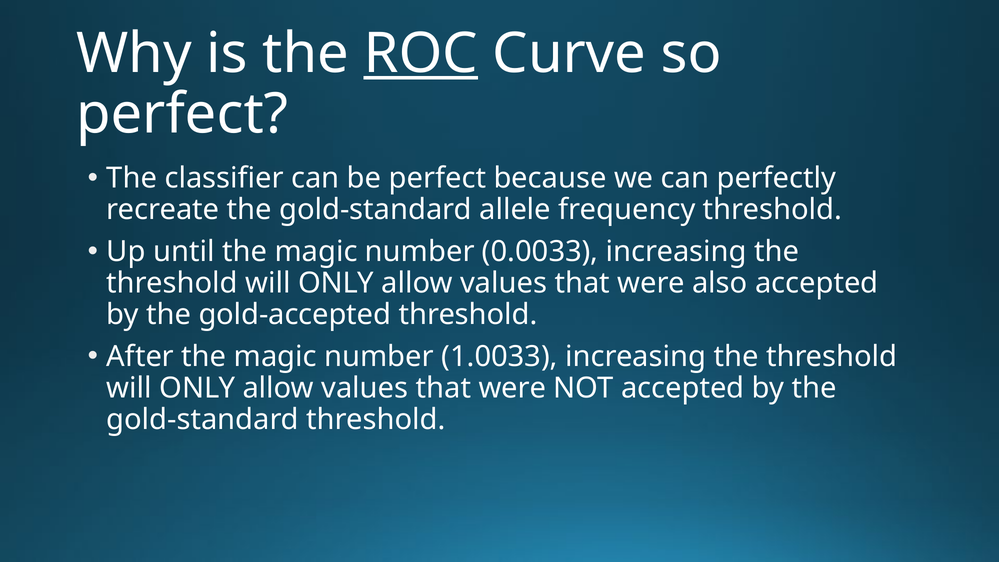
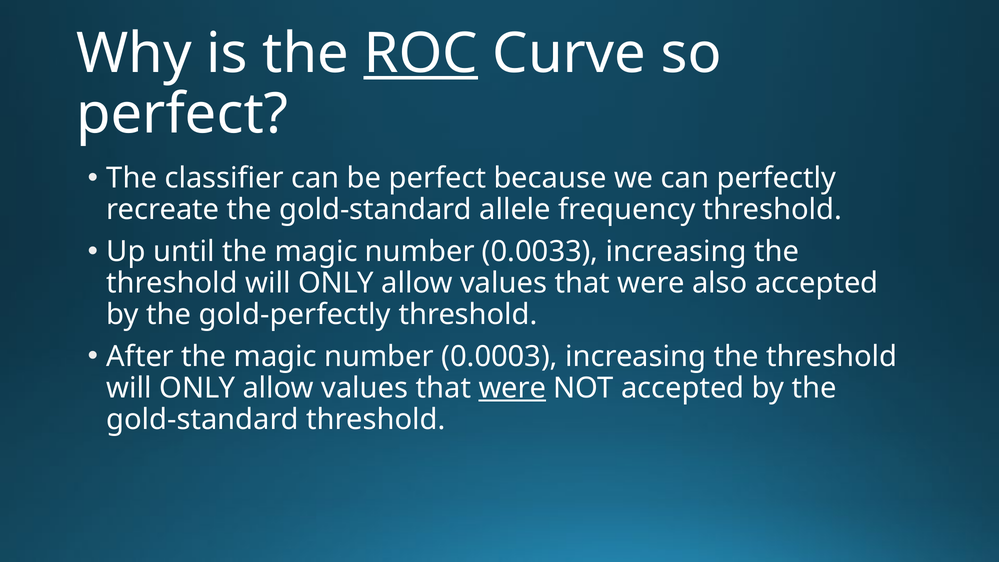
gold-accepted: gold-accepted -> gold-perfectly (295, 315)
1.0033: 1.0033 -> 0.0003 (499, 356)
were underline: none -> present (512, 388)
